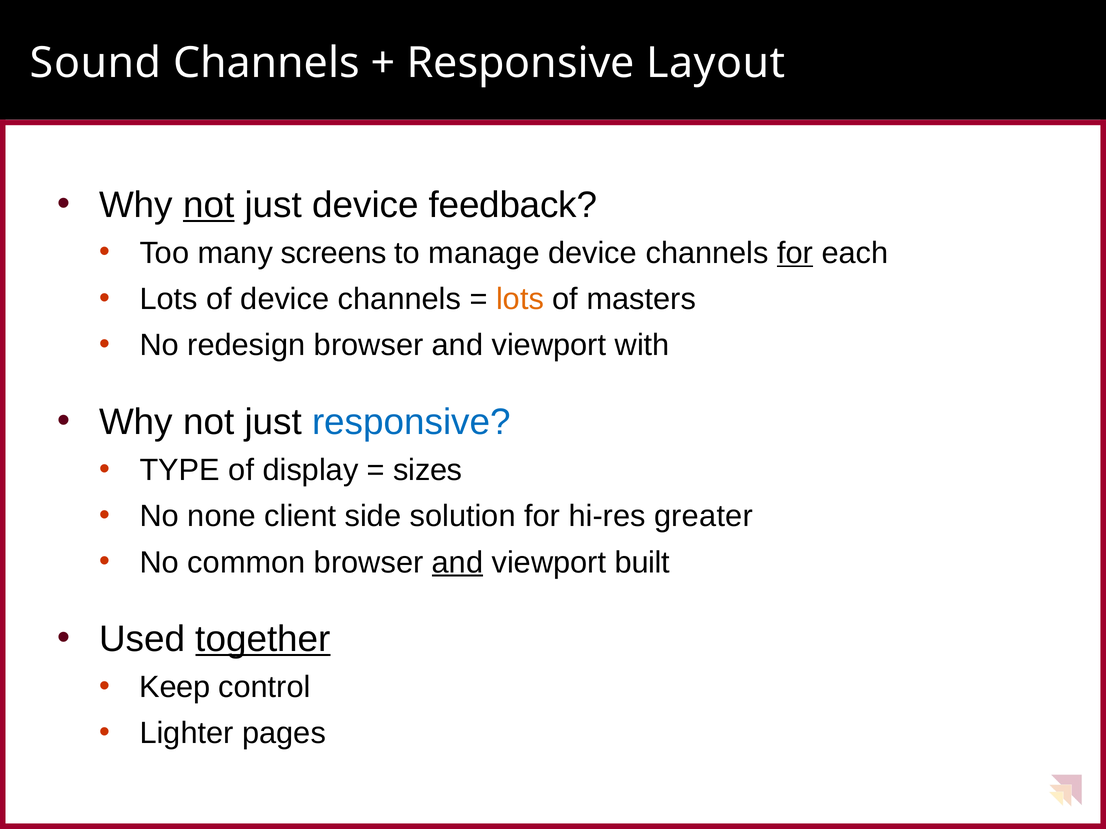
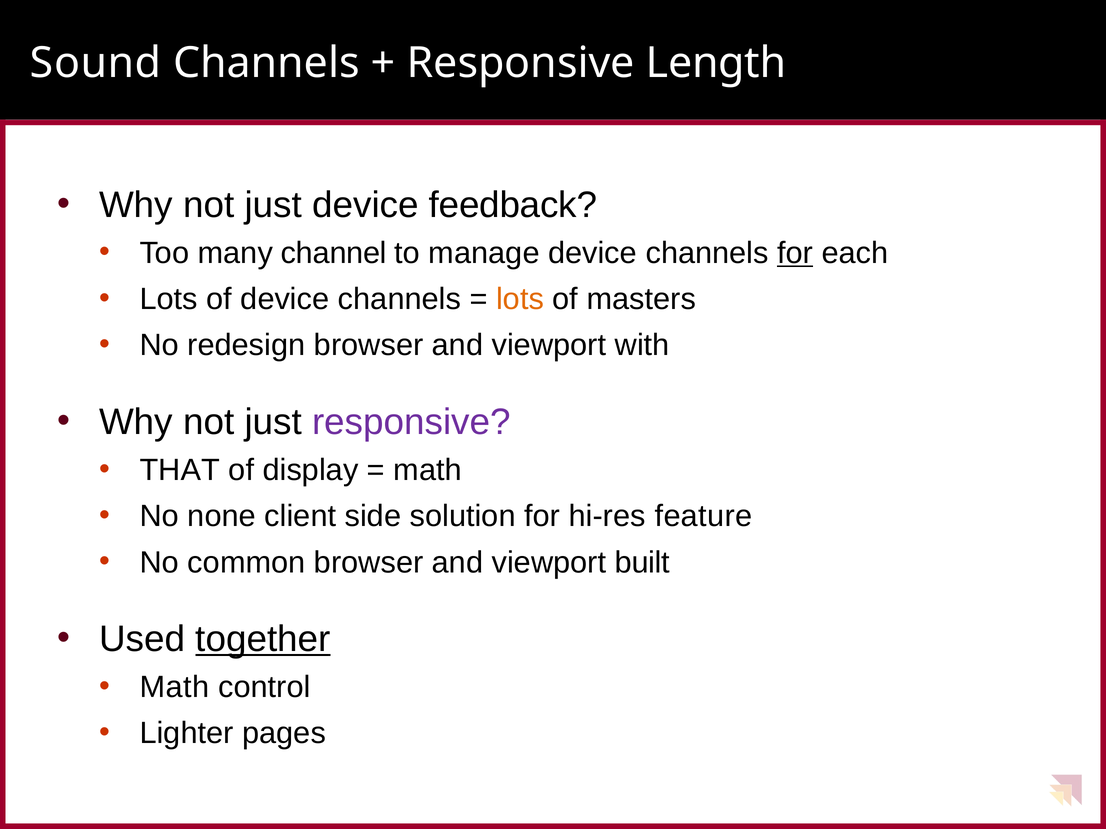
Layout: Layout -> Length (716, 63)
not underline: present -> none (209, 205)
screens: screens -> channel (334, 253)
responsive colour: blue -> purple (411, 423)
TYPE: TYPE -> THAT (180, 470)
sizes: sizes -> math (428, 470)
greater: greater -> feature (703, 517)
and underline: present -> none (457, 563)
Keep: Keep -> Math (175, 688)
